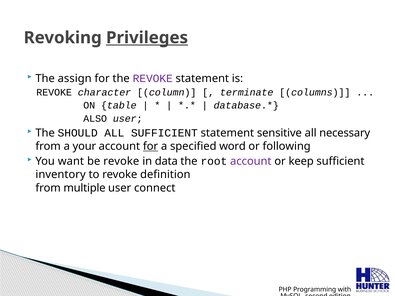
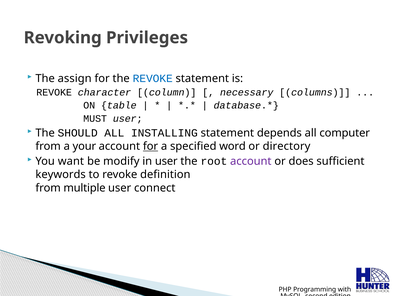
Privileges underline: present -> none (147, 38)
REVOKE colour: purple -> blue (153, 79)
terminate: terminate -> necessary (247, 92)
ALSO: ALSO -> MUST (95, 119)
ALL SUFFICIENT: SUFFICIENT -> INSTALLING (164, 133)
sensitive: sensitive -> depends (279, 133)
necessary: necessary -> computer (345, 133)
following: following -> directory (287, 146)
be revoke: revoke -> modify (121, 161)
in data: data -> user (166, 161)
keep: keep -> does (301, 161)
inventory: inventory -> keywords (61, 175)
